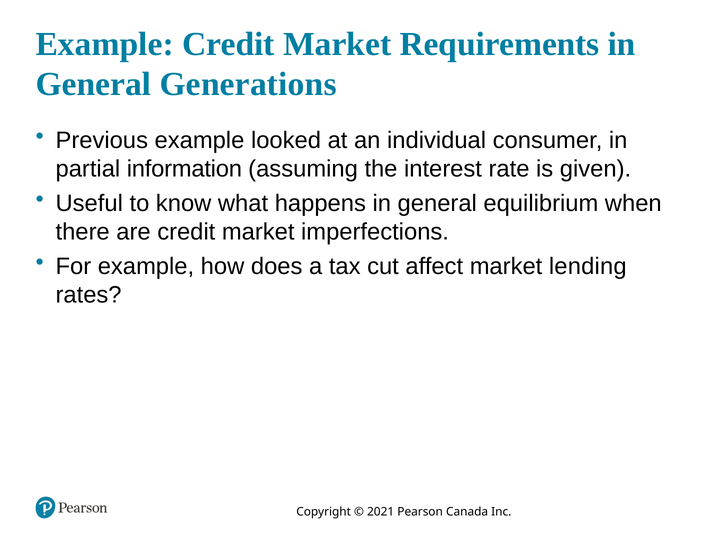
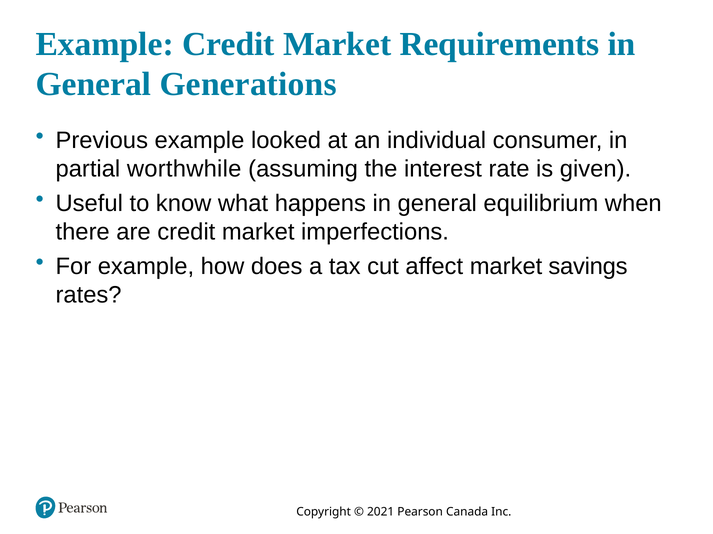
information: information -> worthwhile (184, 169)
lending: lending -> savings (588, 267)
